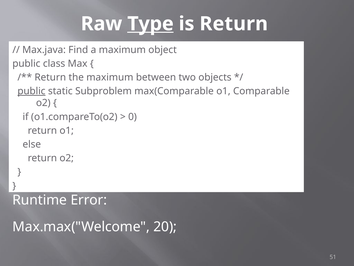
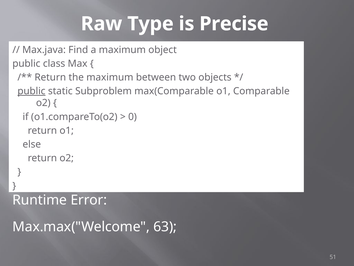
Type underline: present -> none (150, 24)
is Return: Return -> Precise (234, 24)
20: 20 -> 63 (165, 226)
